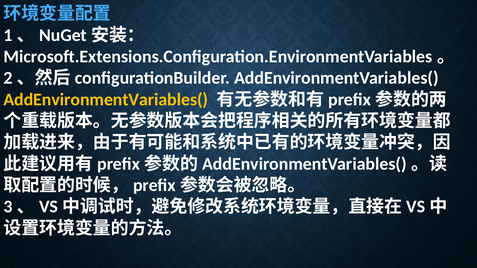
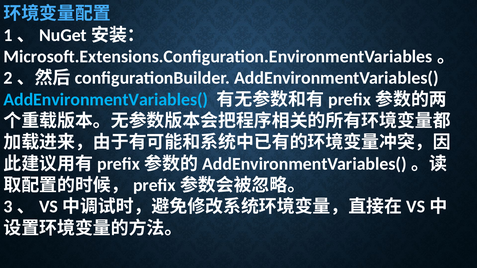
AddEnvironmentVariables( colour: yellow -> light blue (106, 100)
